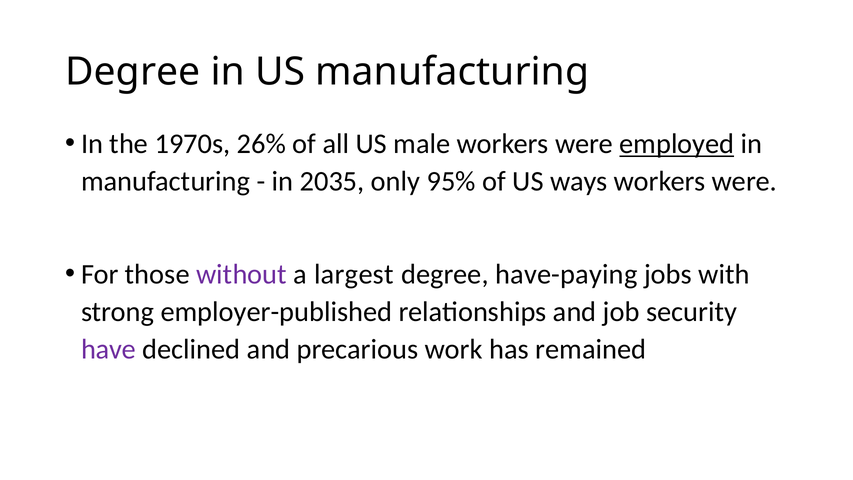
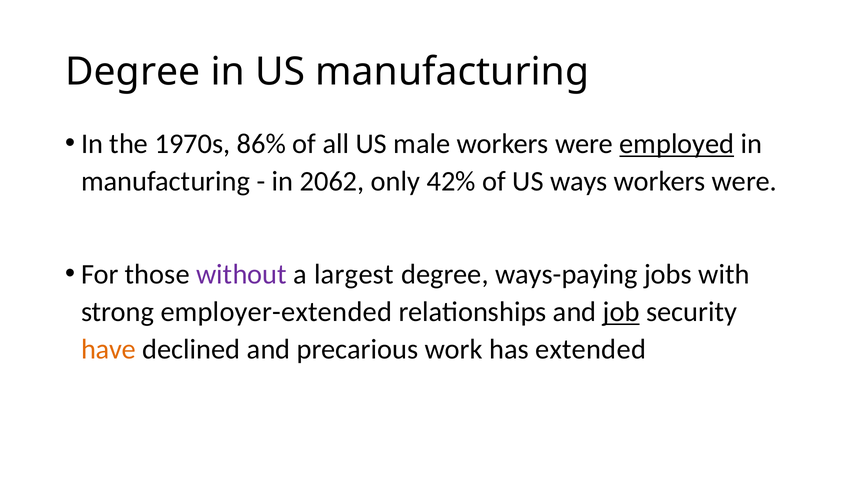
26%: 26% -> 86% (261, 144)
2035: 2035 -> 2062 (332, 181)
95%: 95% -> 42% (451, 181)
have-paying: have-paying -> ways-paying (566, 274)
employer-published: employer-published -> employer-extended (276, 312)
job underline: none -> present (621, 312)
have colour: purple -> orange (109, 349)
remained: remained -> extended (591, 349)
